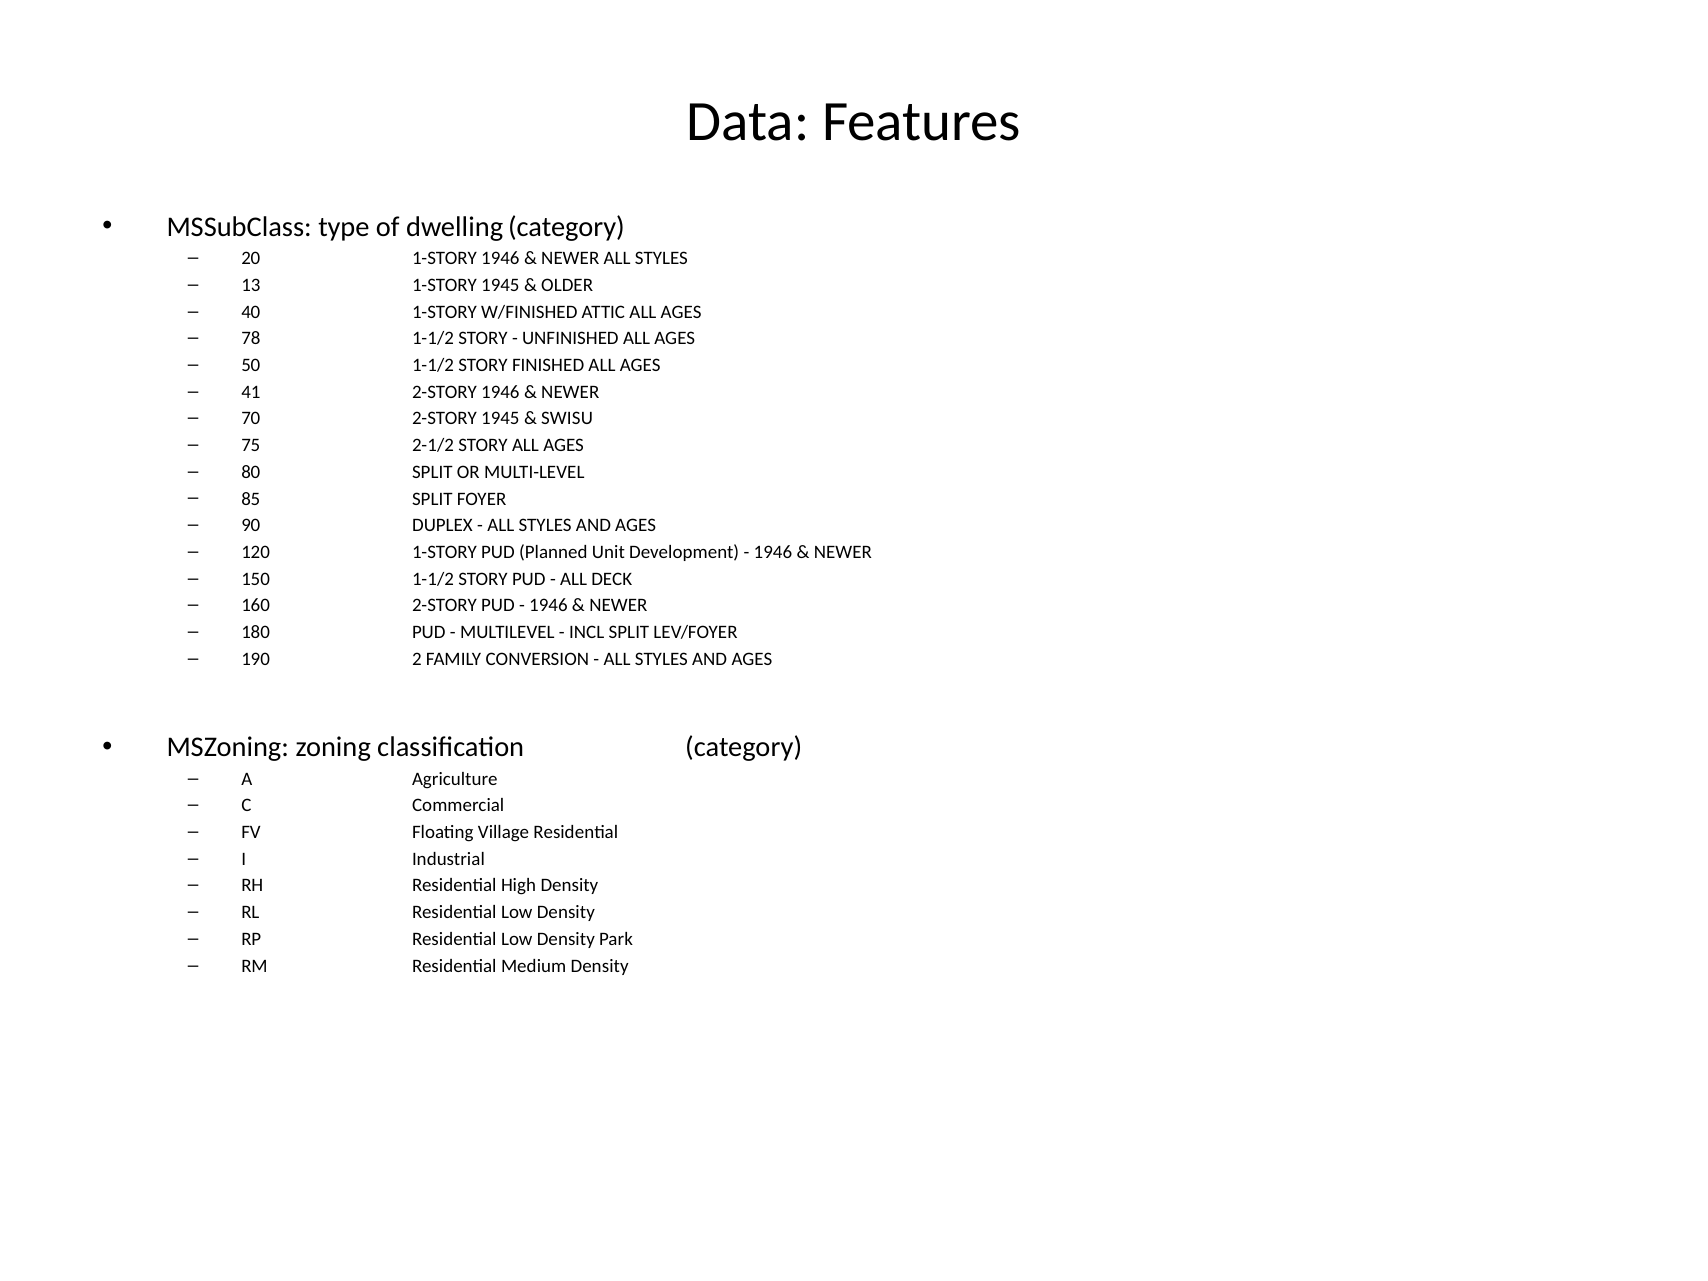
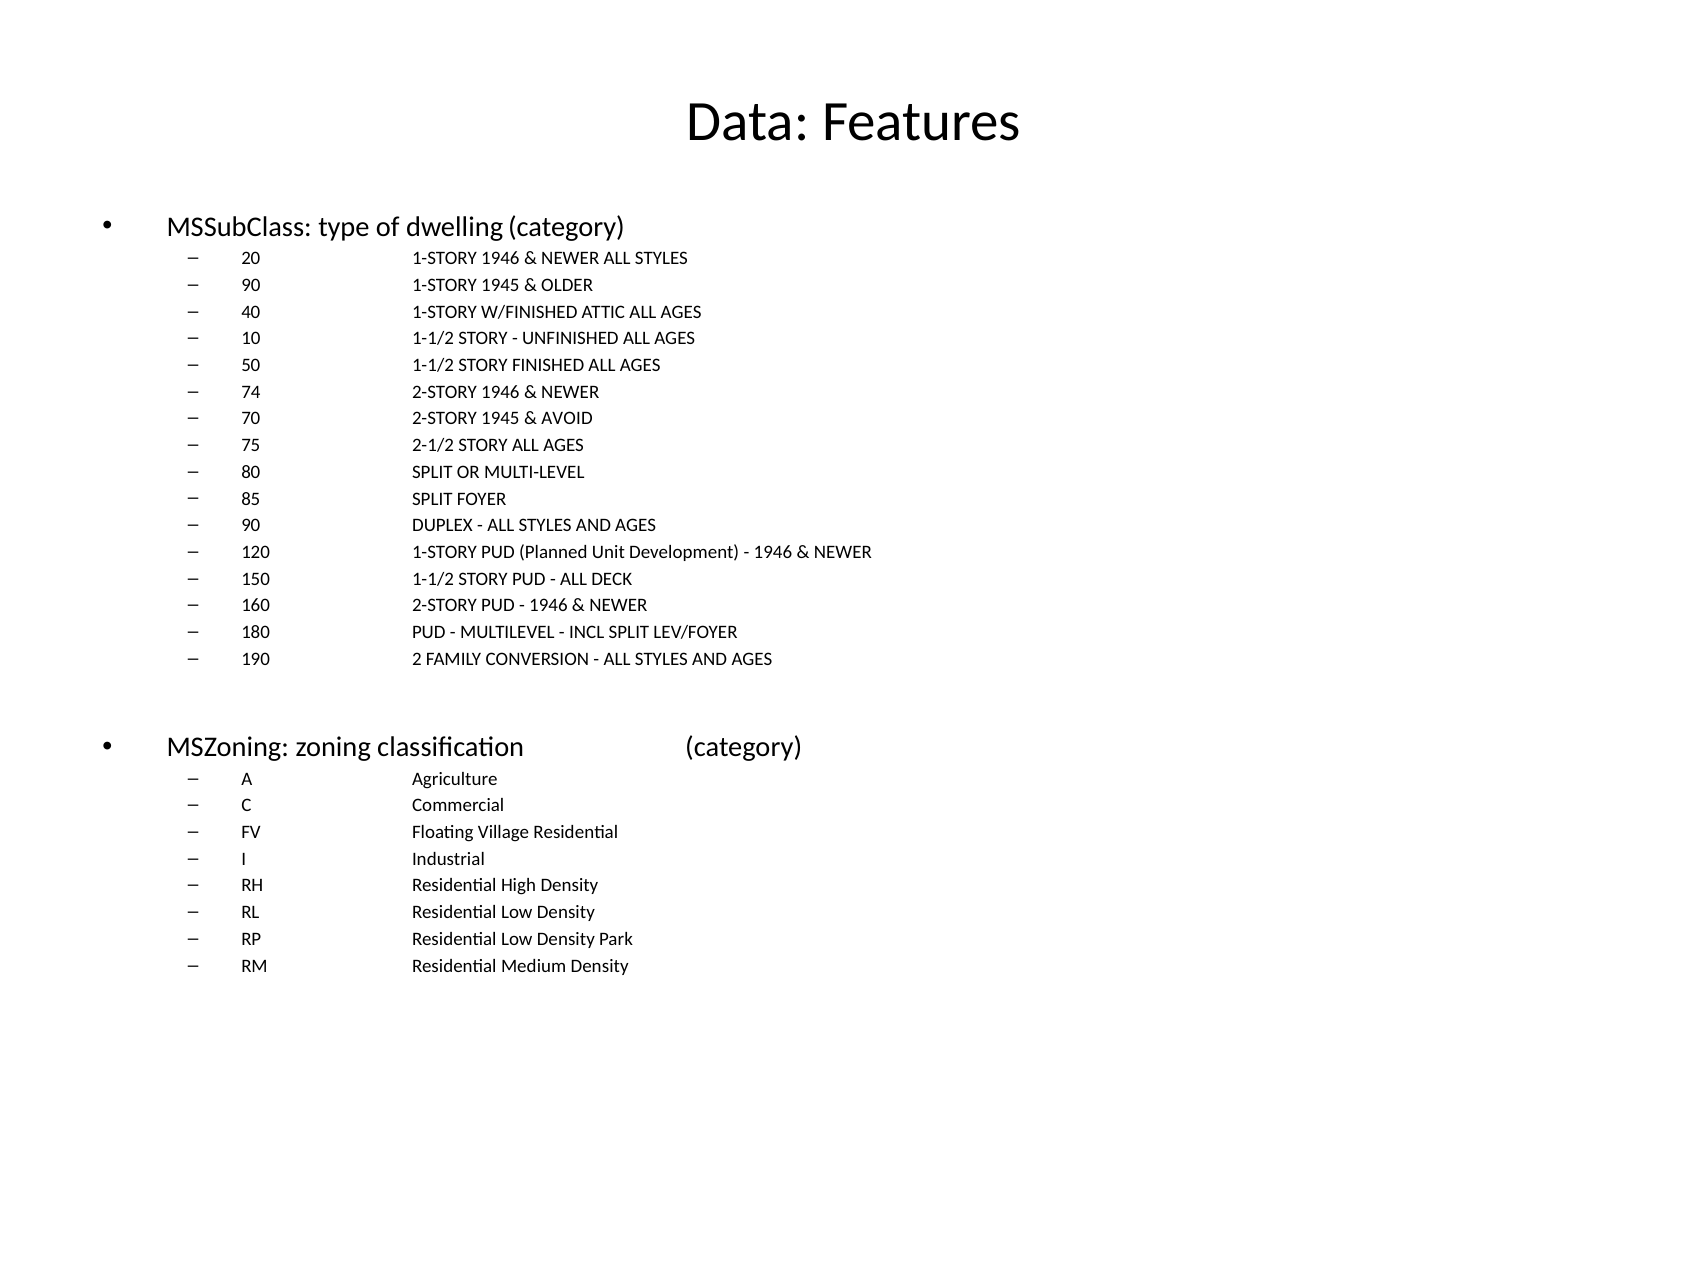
13: 13 -> 90 (251, 285)
78: 78 -> 10 (251, 339)
41: 41 -> 74 (251, 392)
SWISU: SWISU -> AVOID (567, 419)
